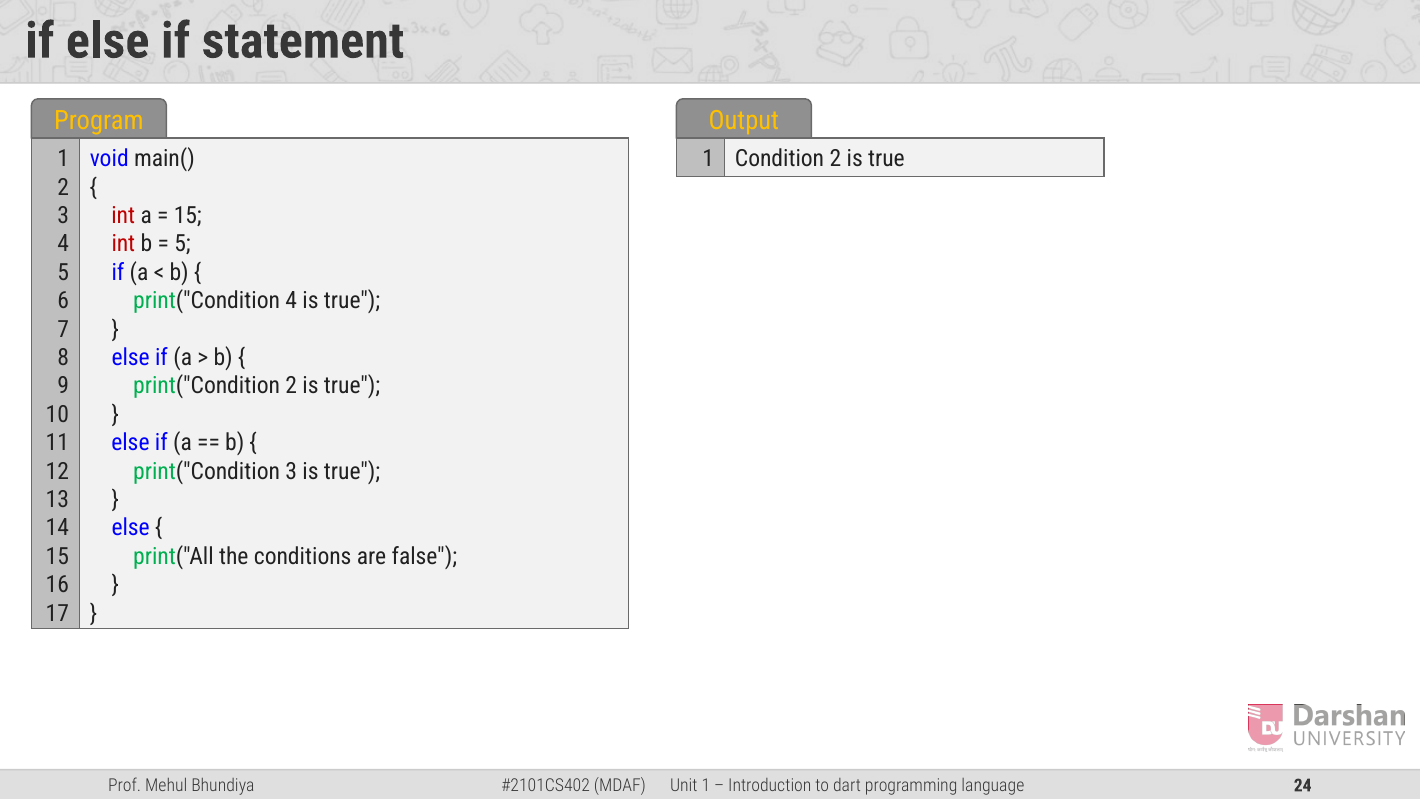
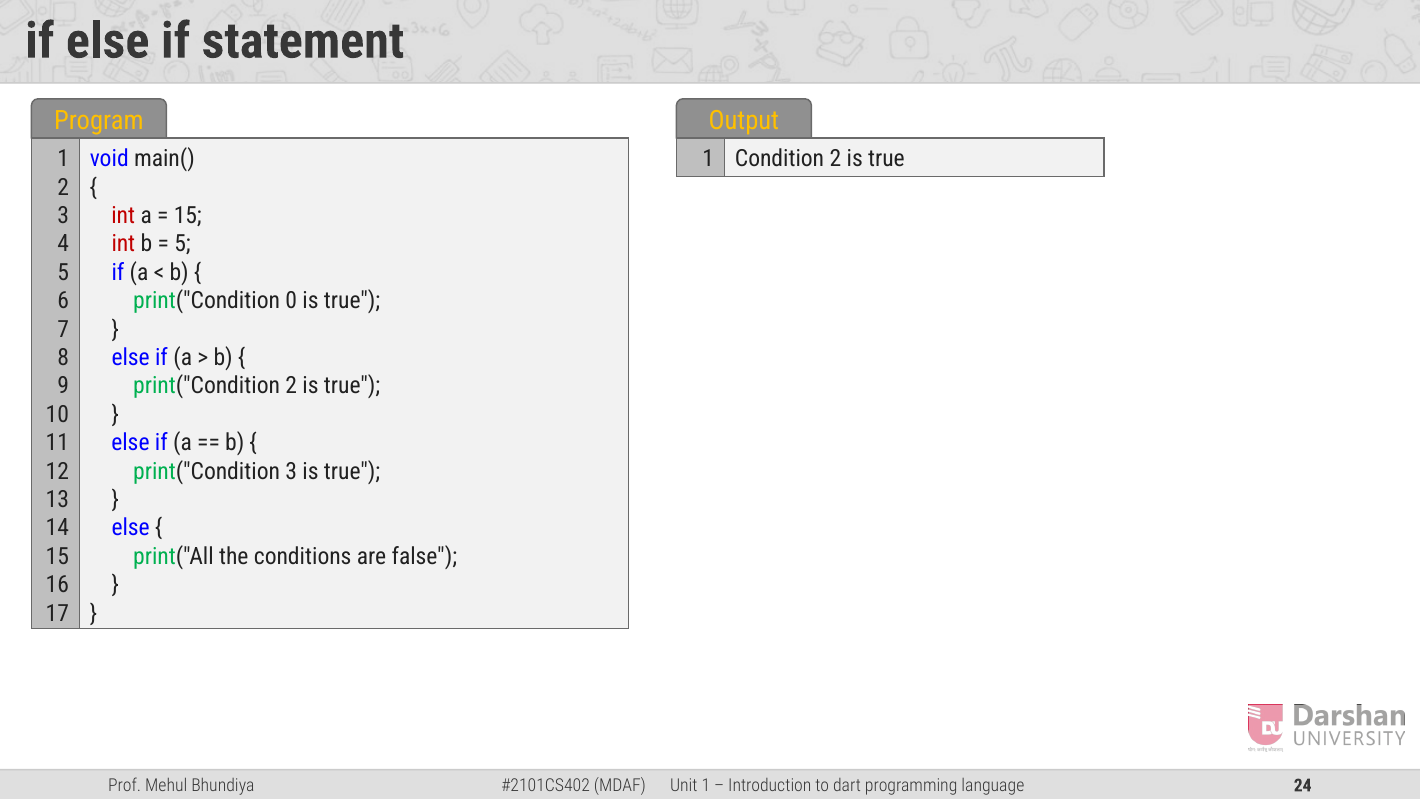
print("Condition 4: 4 -> 0 (291, 301)
